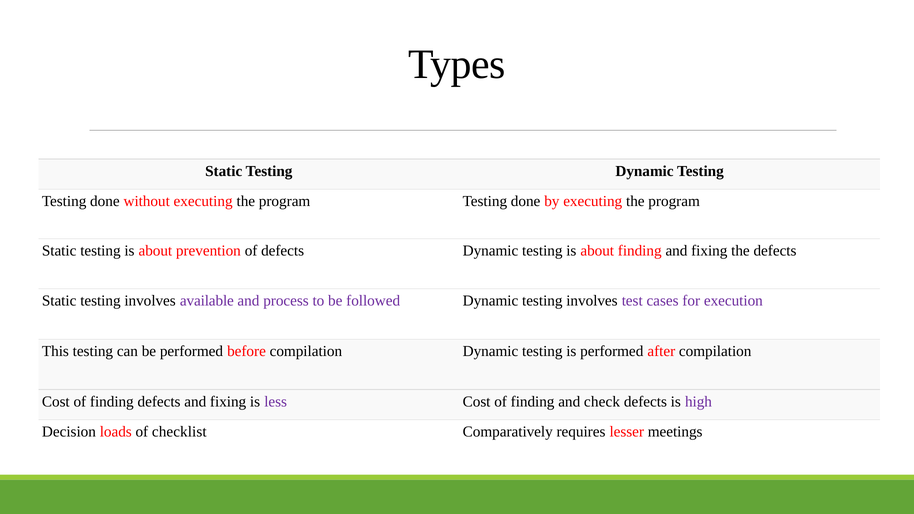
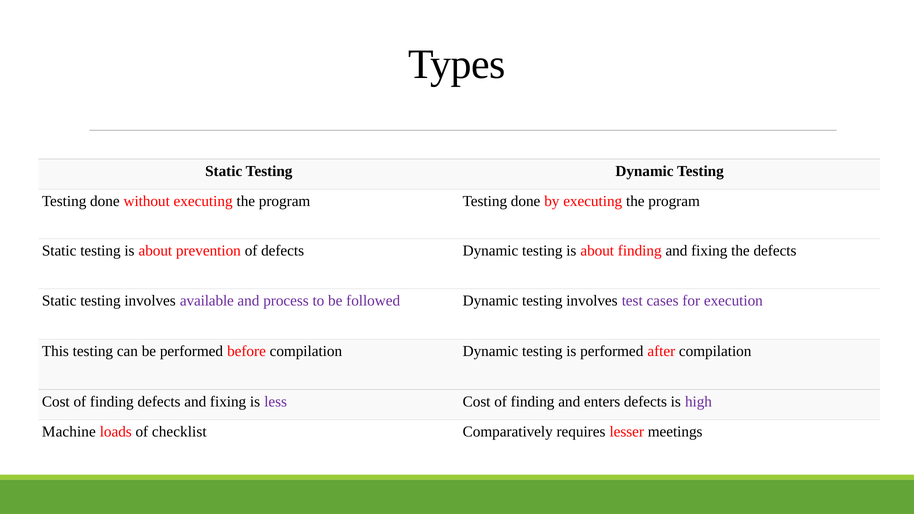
check: check -> enters (602, 402)
Decision: Decision -> Machine (69, 432)
